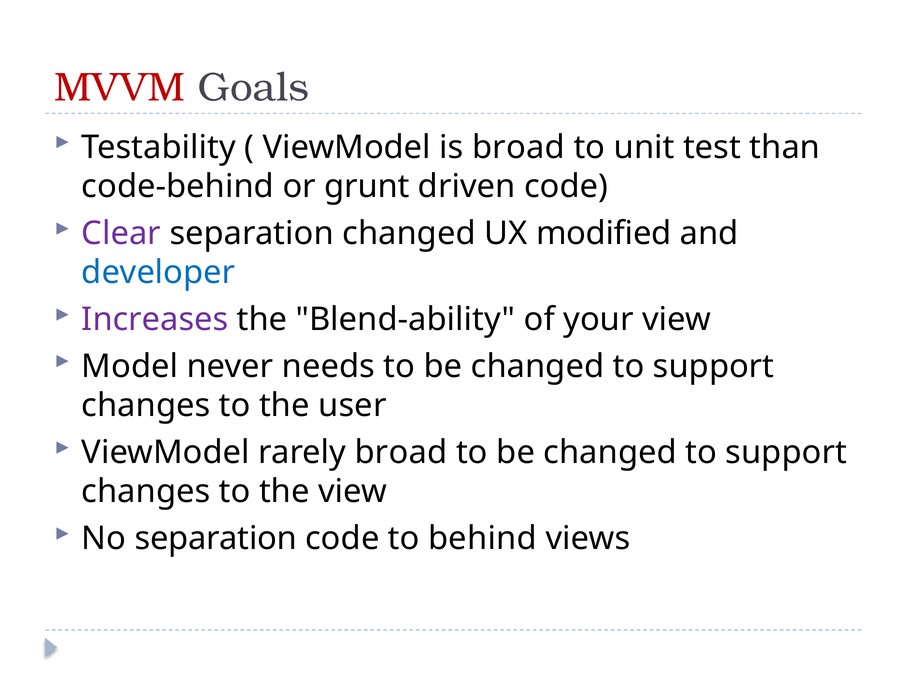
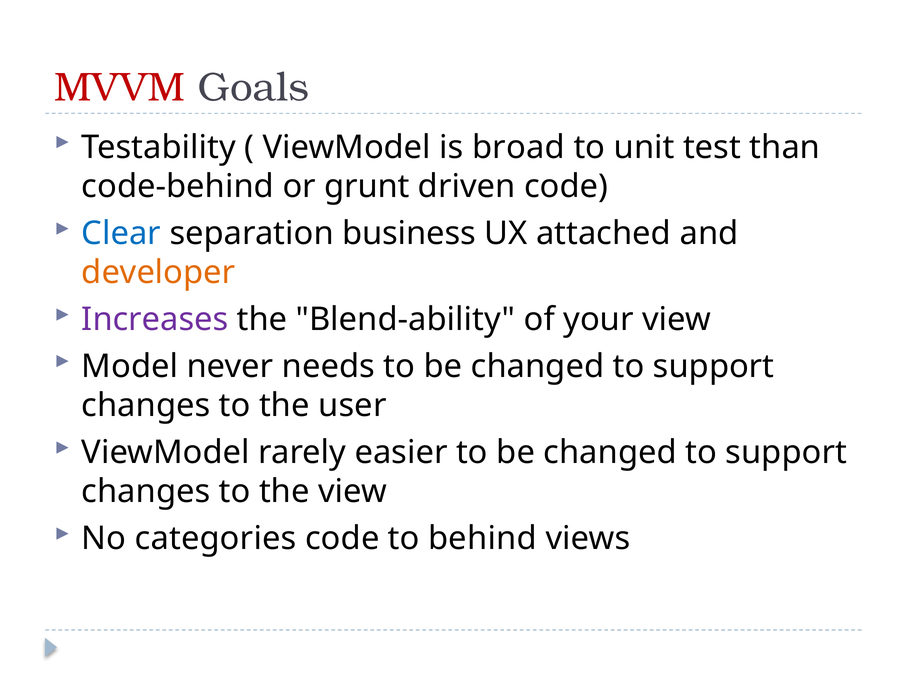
Clear colour: purple -> blue (121, 233)
separation changed: changed -> business (409, 233)
modified: modified -> attached (604, 233)
developer colour: blue -> orange (158, 273)
rarely broad: broad -> easier (401, 453)
No separation: separation -> categories (216, 539)
